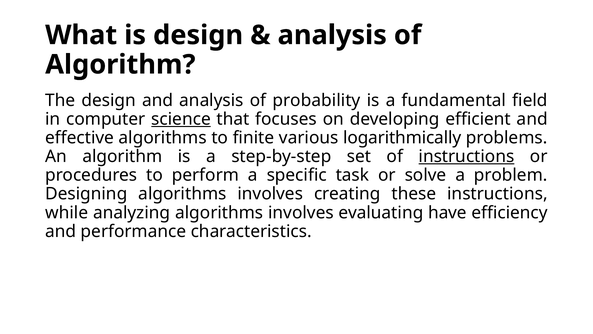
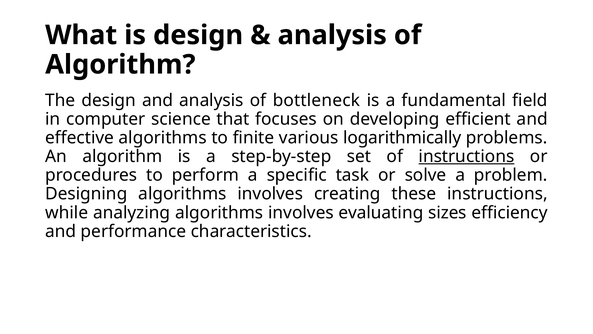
probability: probability -> bottleneck (316, 100)
science underline: present -> none (181, 119)
have: have -> sizes (447, 212)
